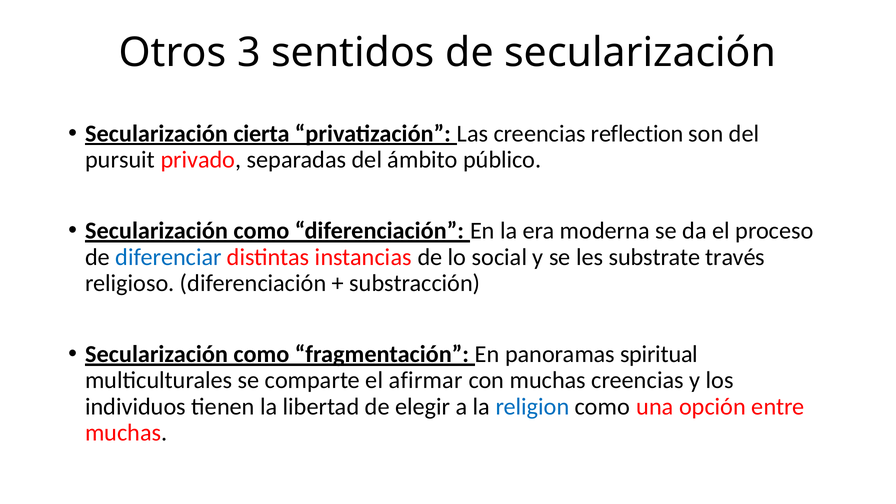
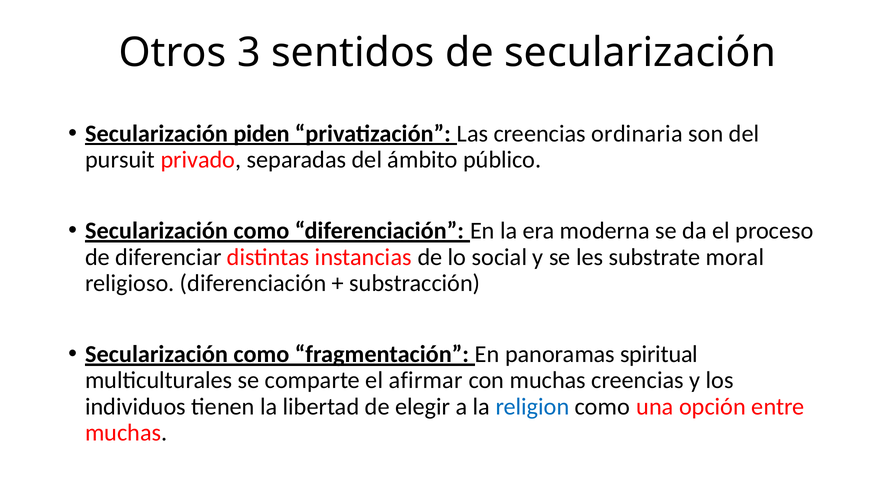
cierta: cierta -> piden (262, 134)
reflection: reflection -> ordinaria (637, 134)
diferenciar colour: blue -> black (168, 257)
través: través -> moral (735, 257)
